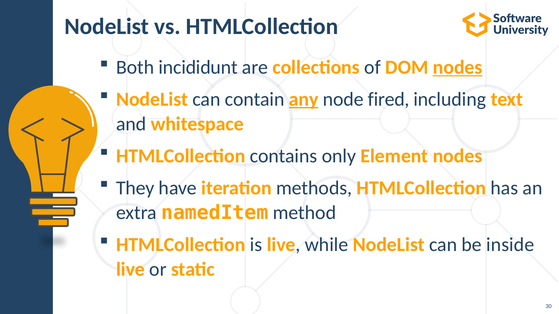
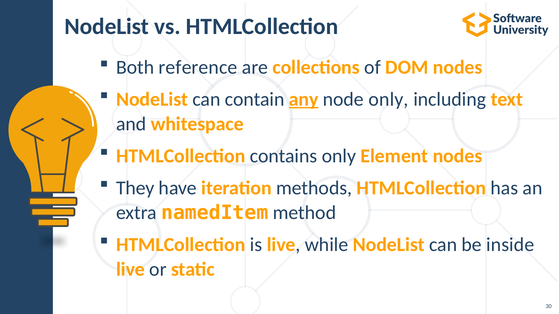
incididunt: incididunt -> reference (198, 67)
nodes underline: present -> none (458, 67)
node fired: fired -> only (388, 99)
